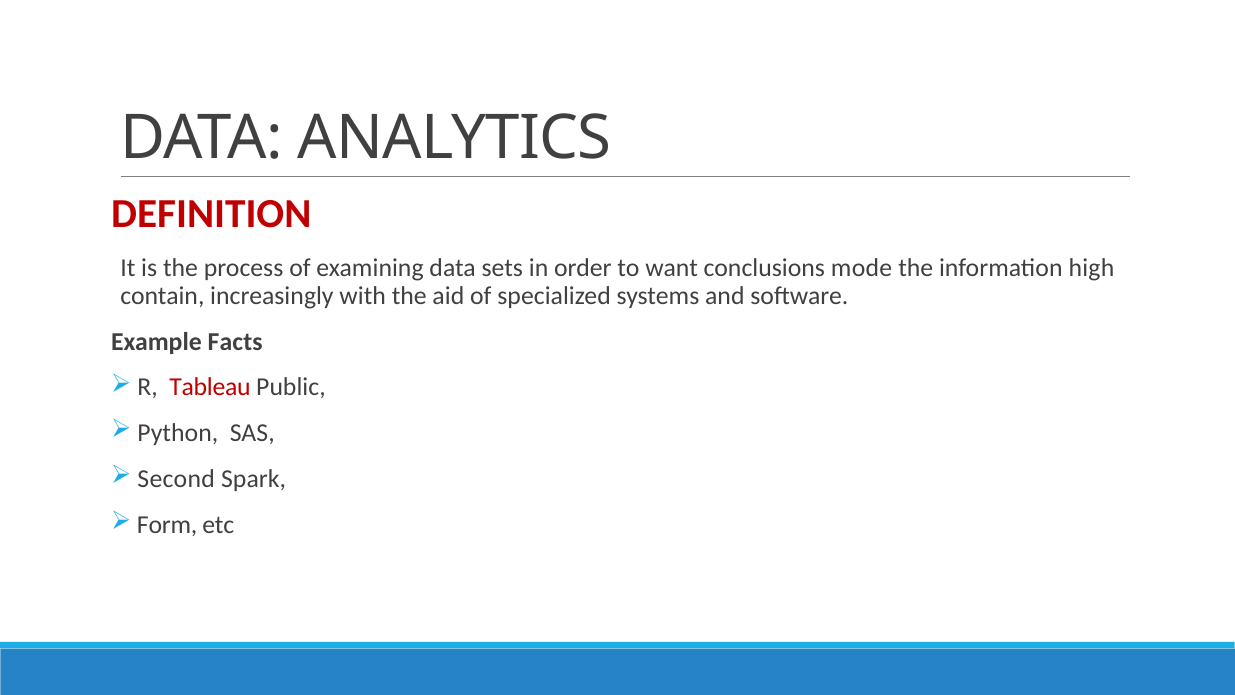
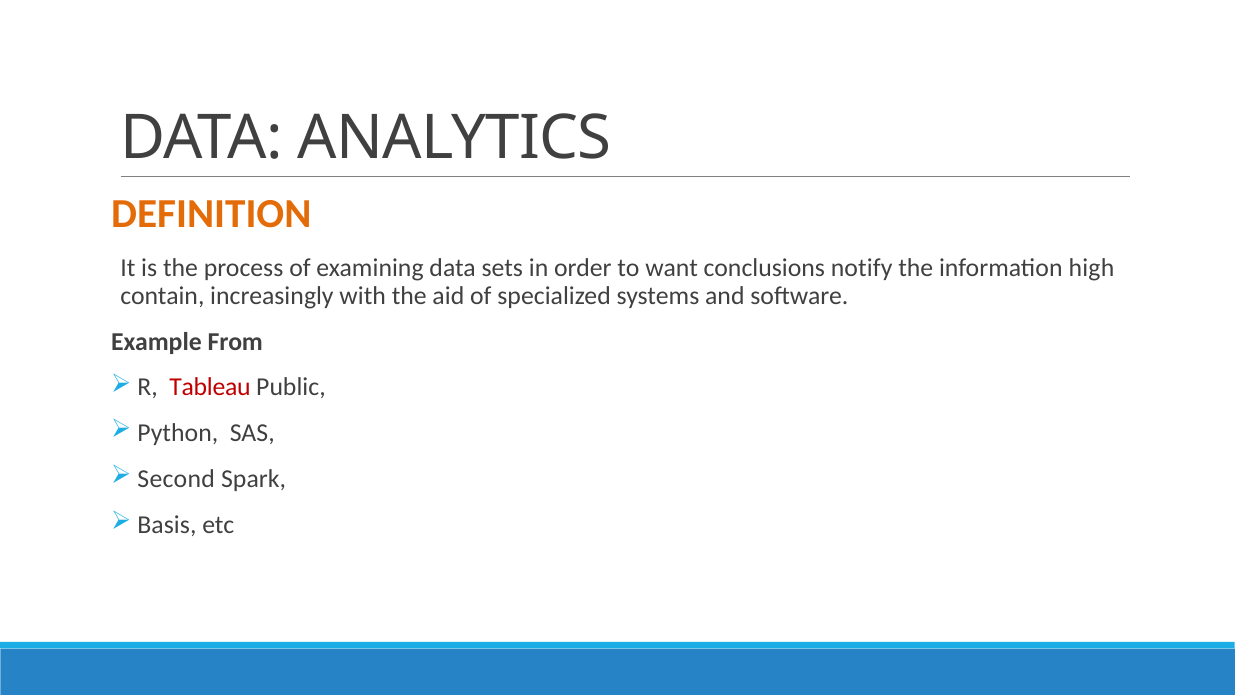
DEFINITION colour: red -> orange (211, 214)
mode: mode -> notify (862, 268)
Facts: Facts -> From (235, 341)
Form: Form -> Basis (167, 525)
